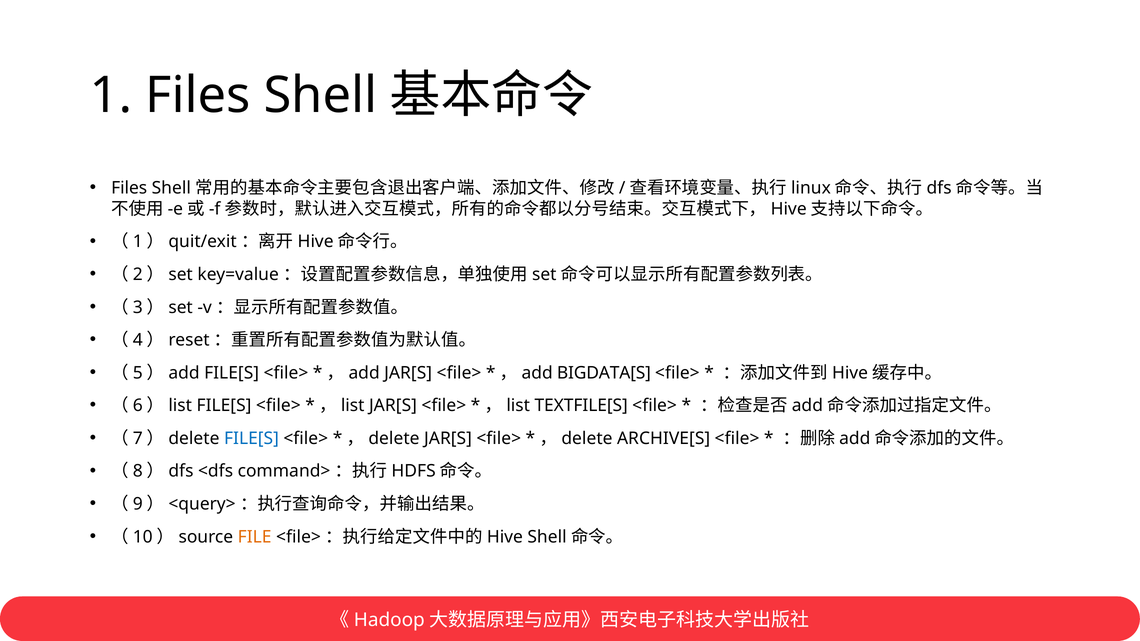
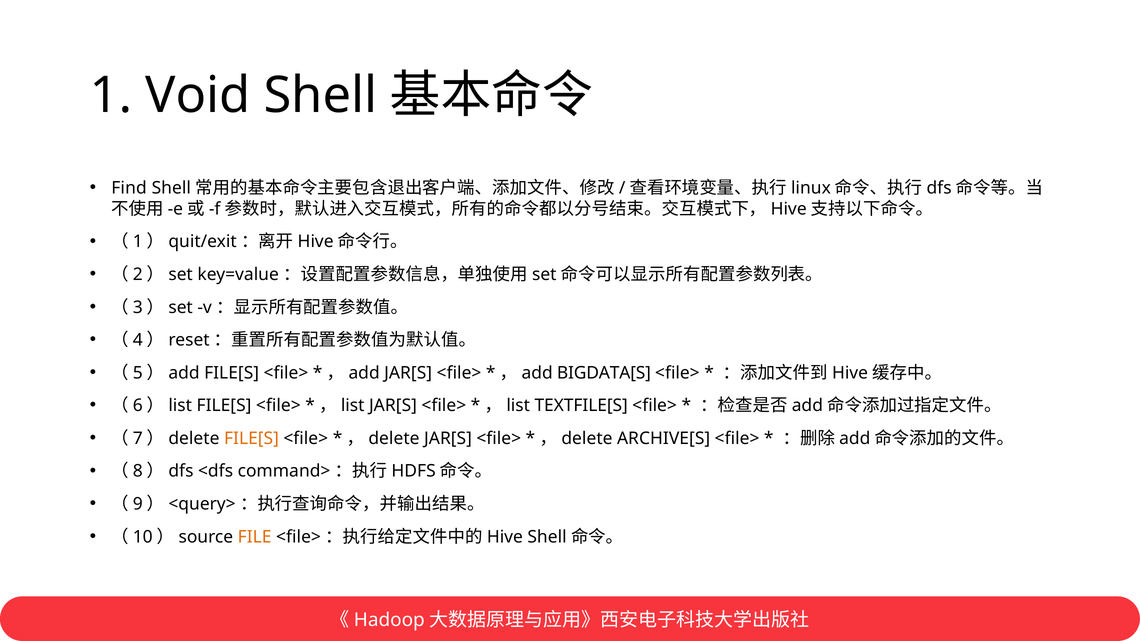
1 Files: Files -> Void (198, 96)
Files: Files -> Find (129, 188)
FILE[S colour: blue -> orange (251, 439)
